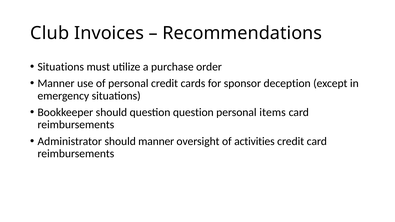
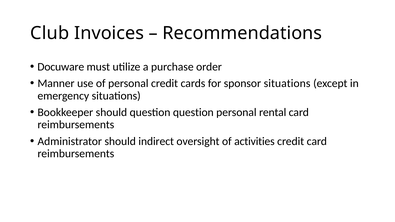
Situations: Situations -> Docuware (61, 67)
sponsor deception: deception -> situations (287, 83)
items: items -> rental (273, 112)
should manner: manner -> indirect (156, 141)
